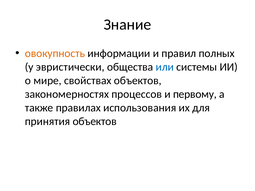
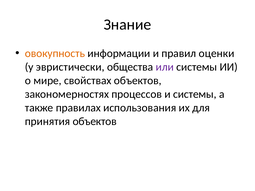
полных: полных -> оценки (217, 53)
или colour: blue -> purple (165, 67)
и первому: первому -> системы (195, 94)
